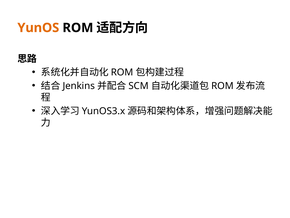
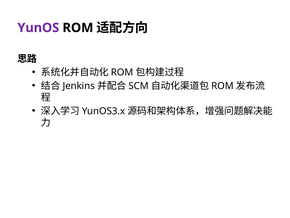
YunOS colour: orange -> purple (38, 28)
